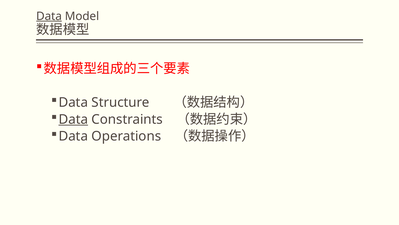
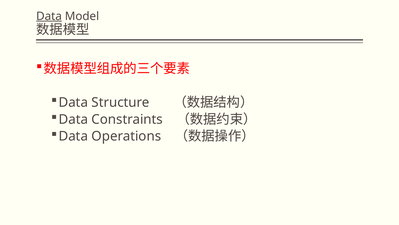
Data underline: present -> none (73, 119)
